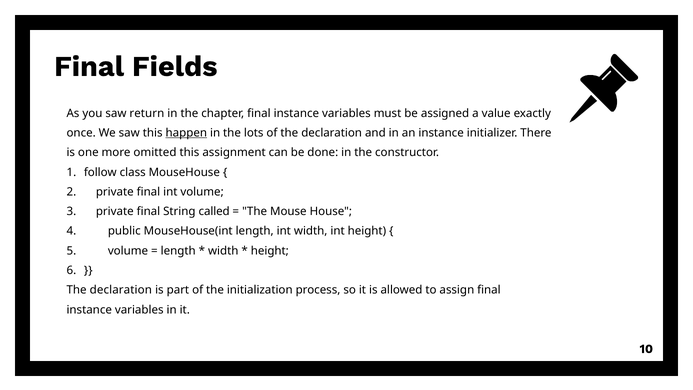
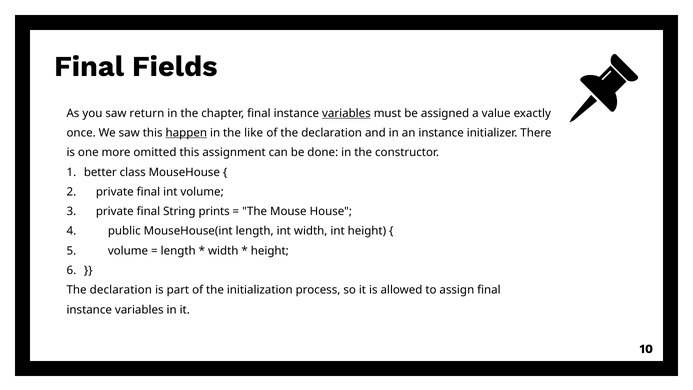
variables underline: none -> present (346, 113)
lots: lots -> like (254, 133)
follow: follow -> better (100, 172)
called: called -> prints (214, 211)
